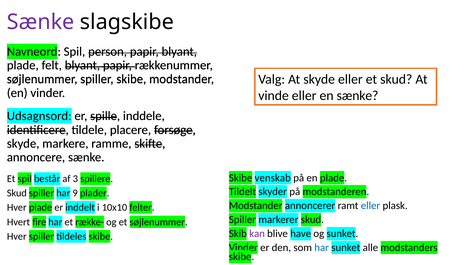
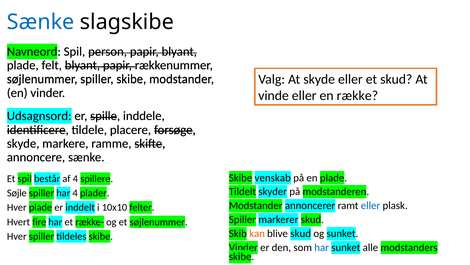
Sænke colour: purple -> blue (41, 22)
en sænke: sænke -> række (357, 96)
af 3: 3 -> 4 (75, 178)
Skud: Skud -> Søjle (17, 193)
har 9: 9 -> 4 (75, 193)
kan colour: purple -> orange (257, 233)
blive have: have -> skud (301, 233)
